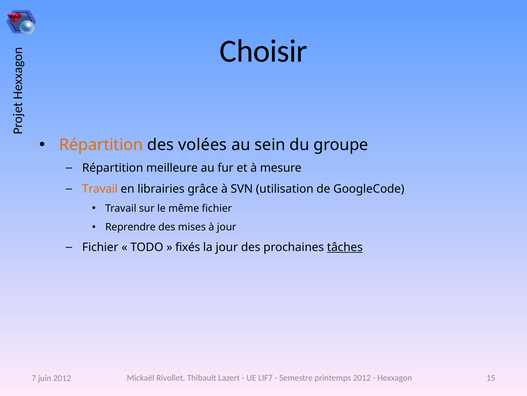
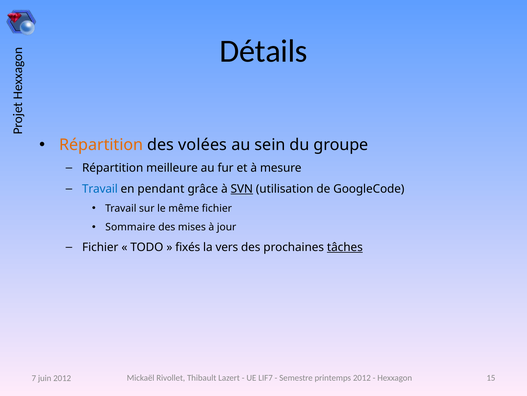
Choisir: Choisir -> Détails (264, 51)
Travail colour: orange -> blue (100, 189)
librairies: librairies -> pendant (161, 189)
SVN underline: none -> present (242, 189)
Reprendre: Reprendre -> Sommaire (130, 227)
la jour: jour -> vers (227, 247)
